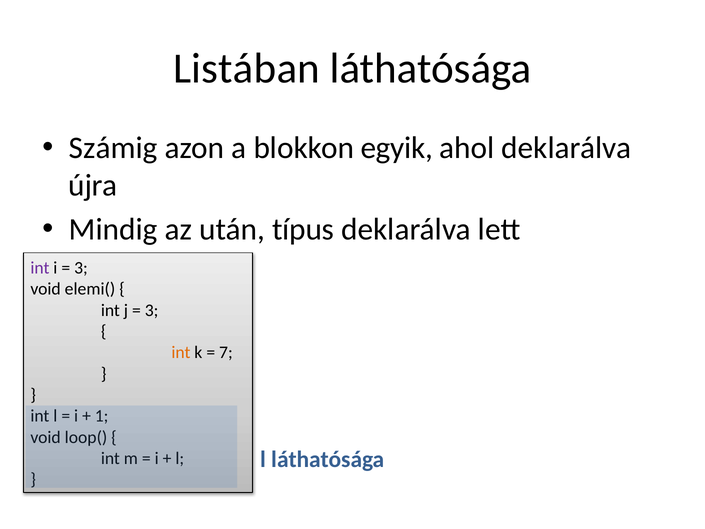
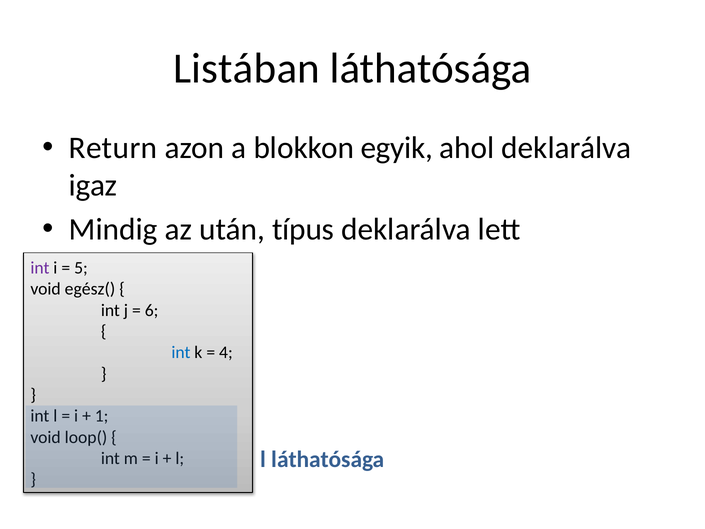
Számig: Számig -> Return (113, 148)
újra: újra -> igaz (93, 186)
3: 3 -> 5 (81, 268)
elemi(: elemi( -> egész( (90, 289)
3: 3 -> 6 (152, 310)
int colour: orange -> blue (181, 352)
7: 7 -> 4 (226, 352)
